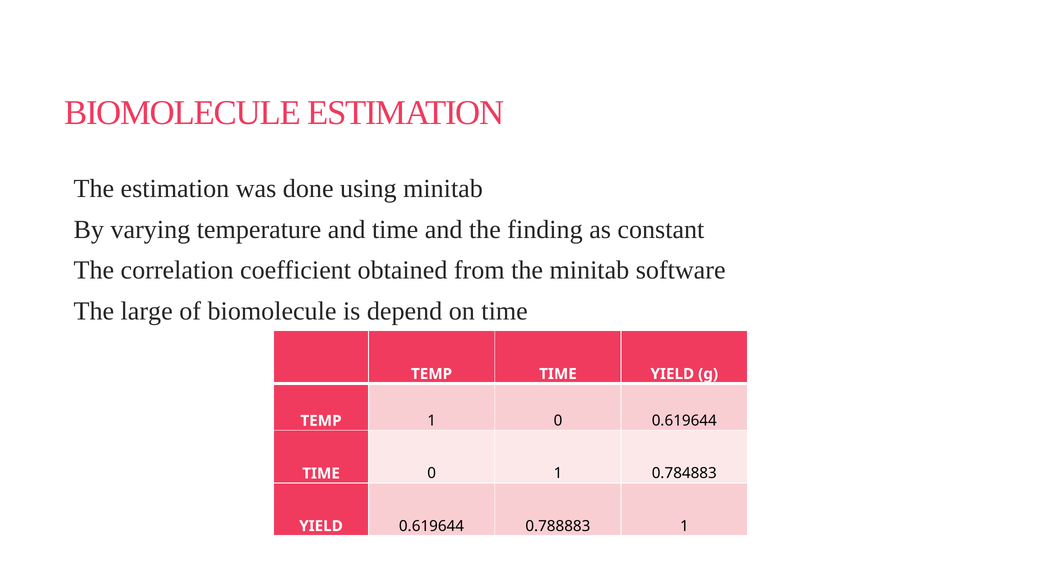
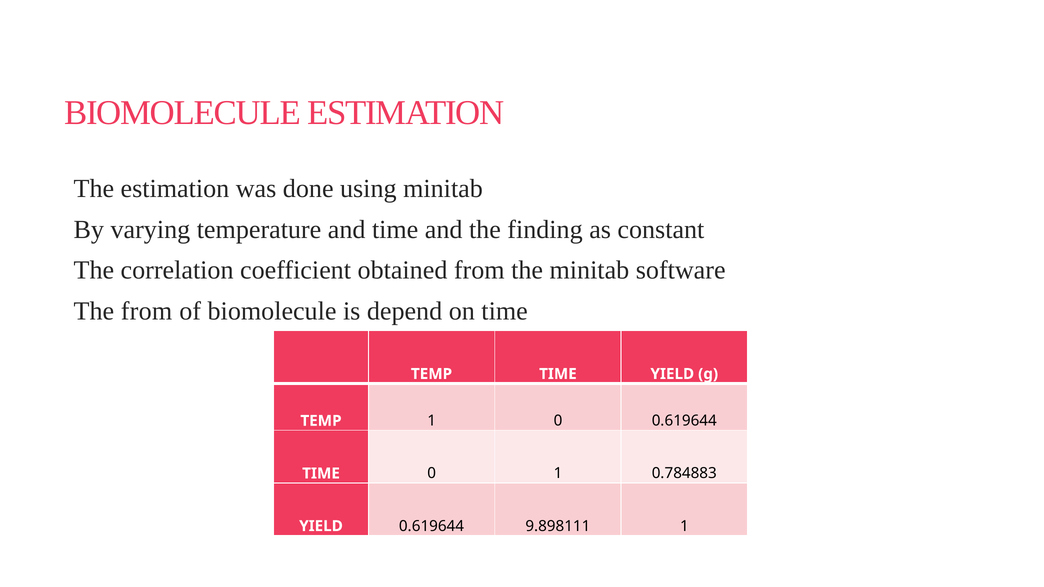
The large: large -> from (147, 311)
0.788883: 0.788883 -> 9.898111 (558, 526)
